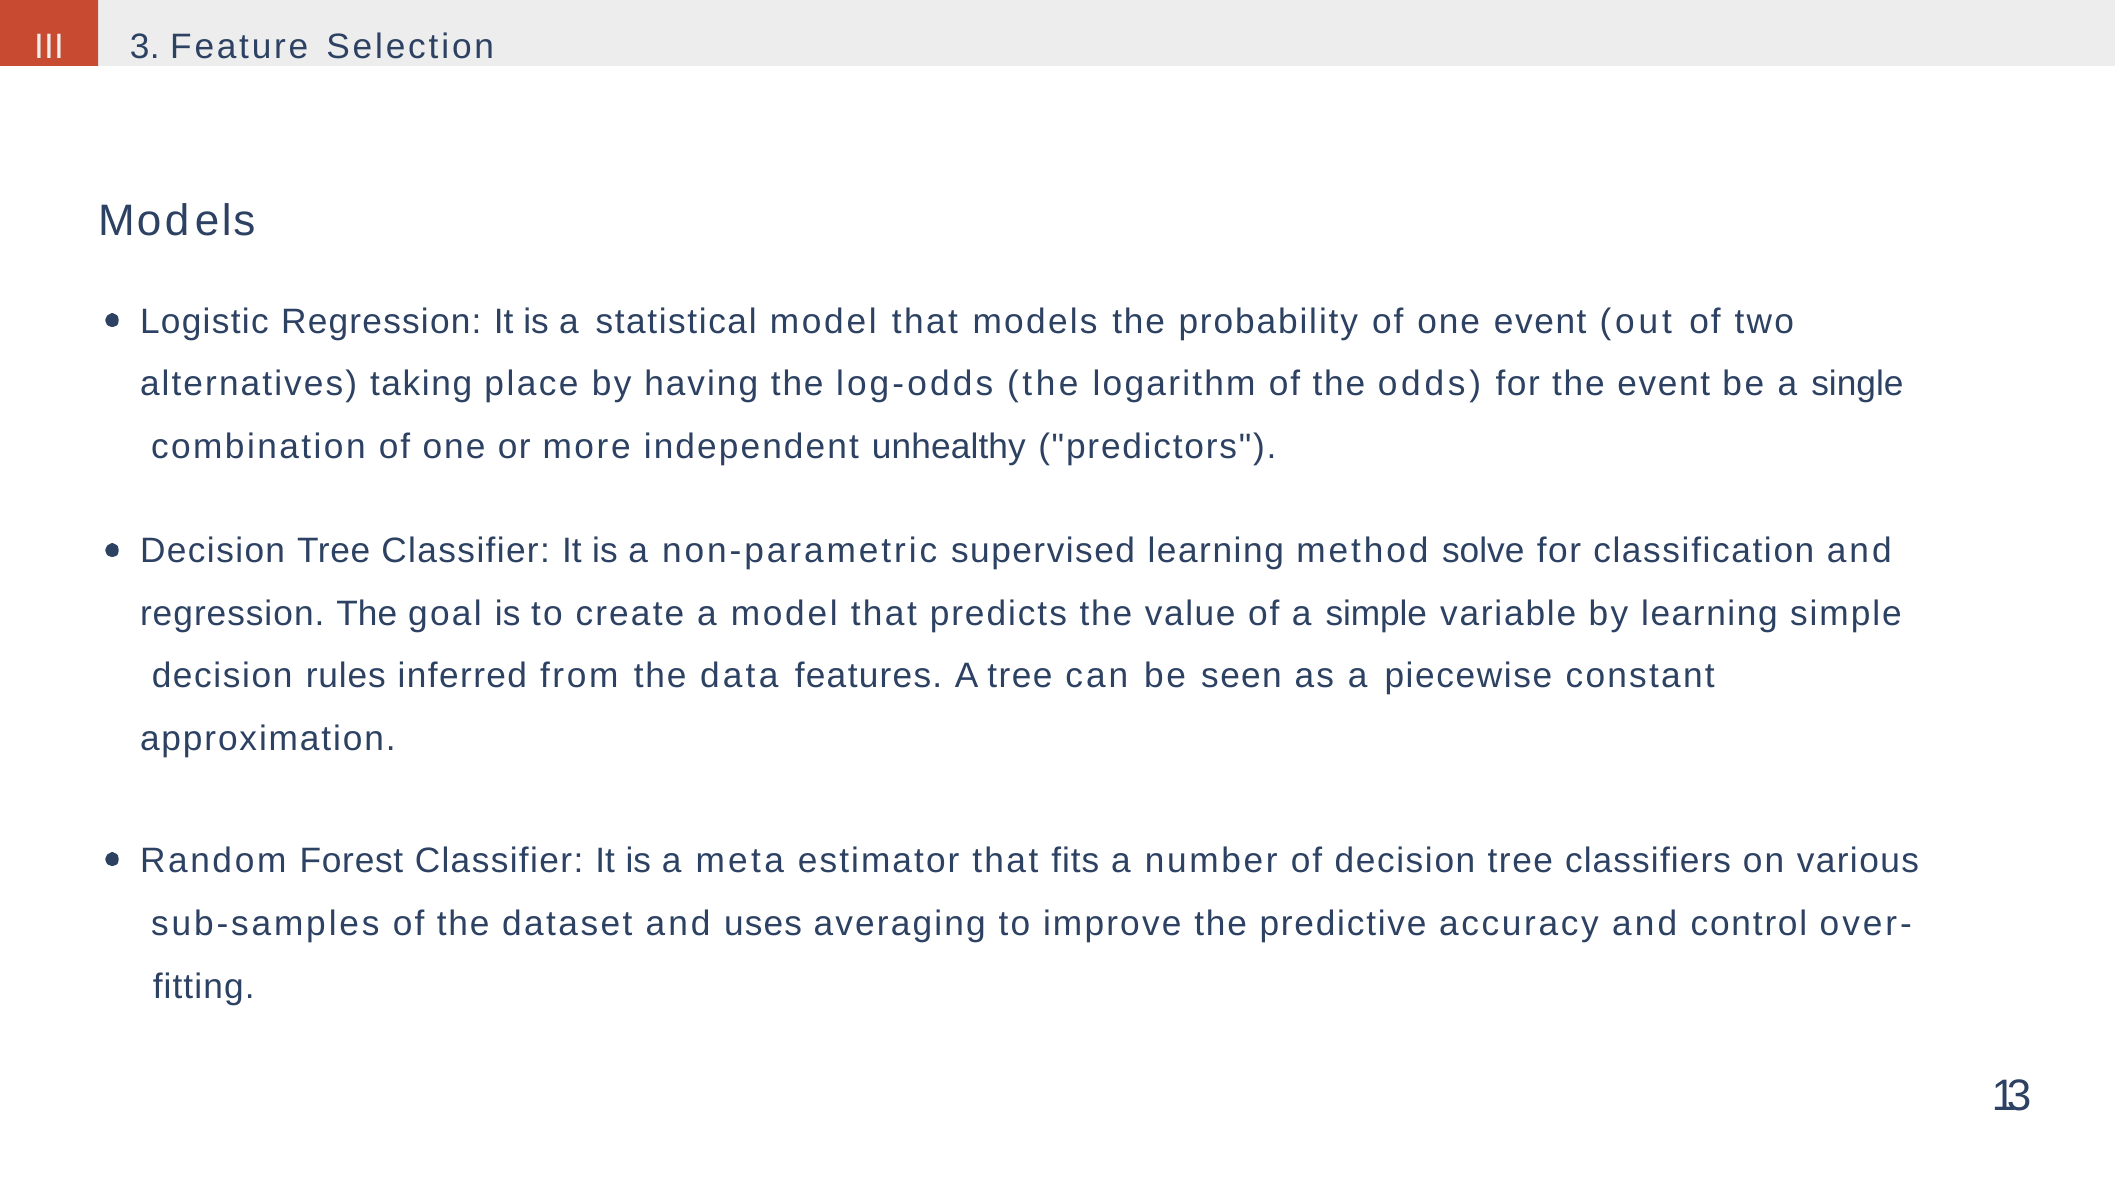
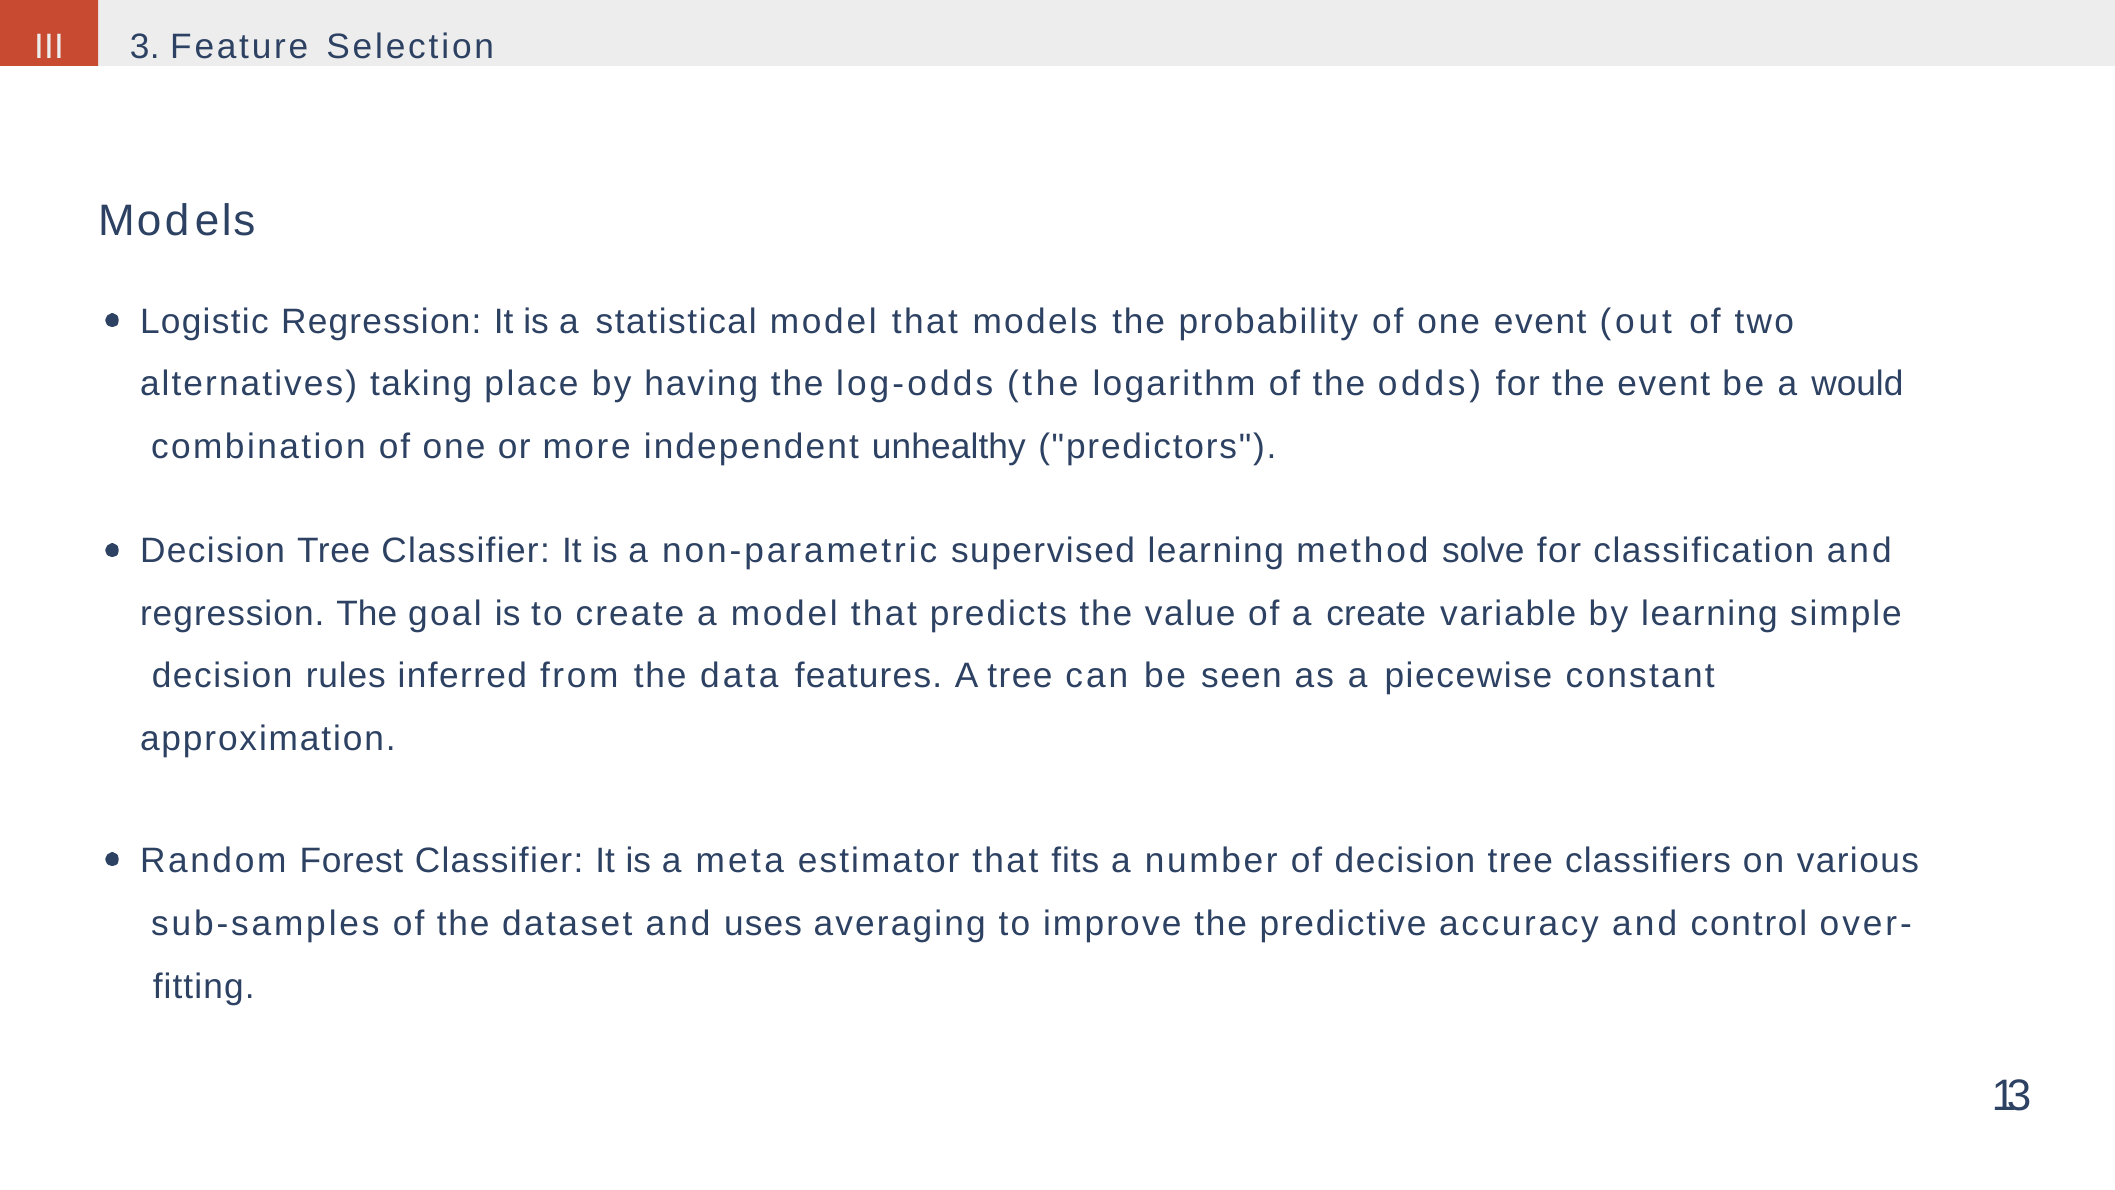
single: single -> would (1857, 384)
a simple: simple -> create (1376, 613)
